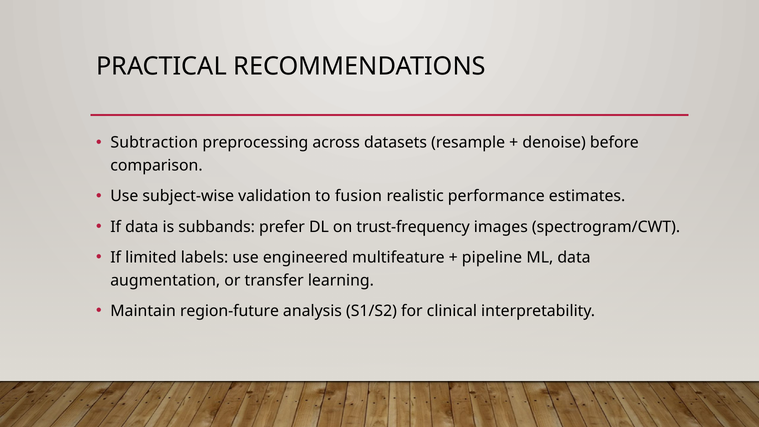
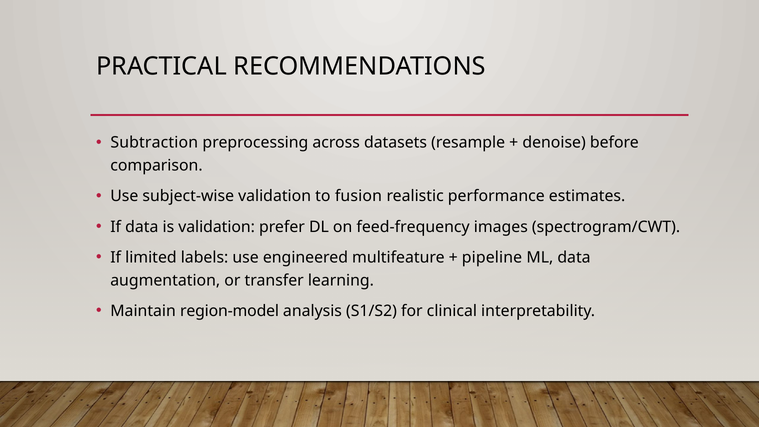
is subbands: subbands -> validation (217, 227)
trust-frequency: trust-frequency -> feed-frequency (413, 227)
region-future: region-future -> region-model (230, 311)
